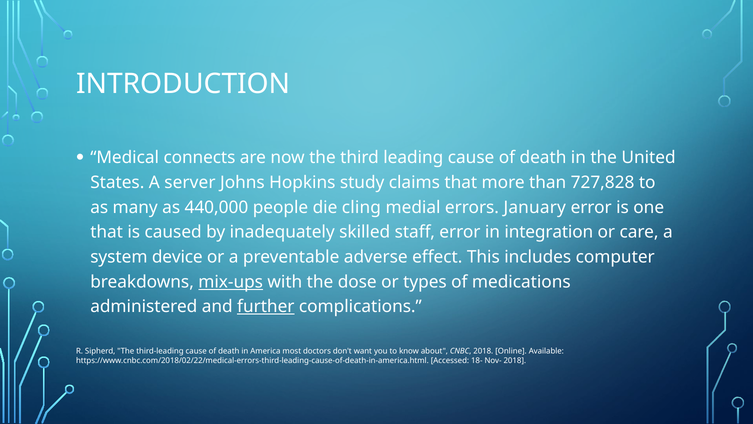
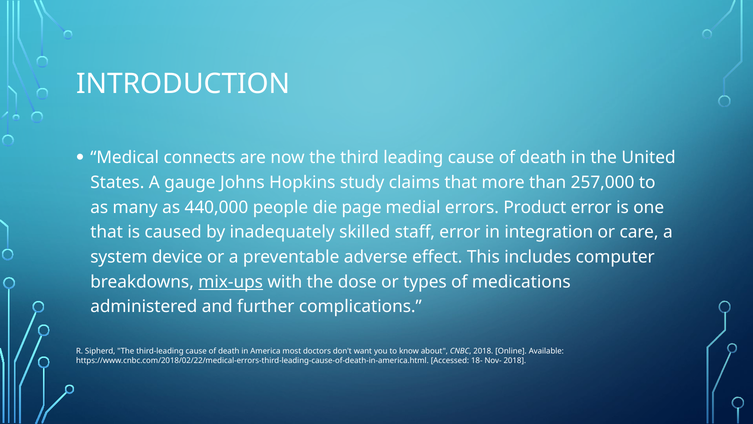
server: server -> gauge (190, 182)
727,828: 727,828 -> 257,000 (603, 182)
cling: cling -> page (362, 207)
January: January -> Product (535, 207)
further underline: present -> none (266, 306)
